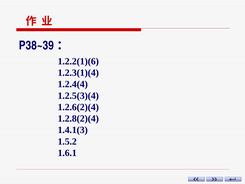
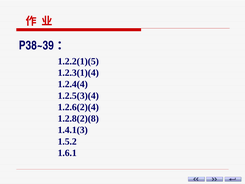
1.2.2(1)(6: 1.2.2(1)(6 -> 1.2.2(1)(5 (78, 61)
1.2.8(2)(4: 1.2.8(2)(4 -> 1.2.8(2)(8 (78, 118)
